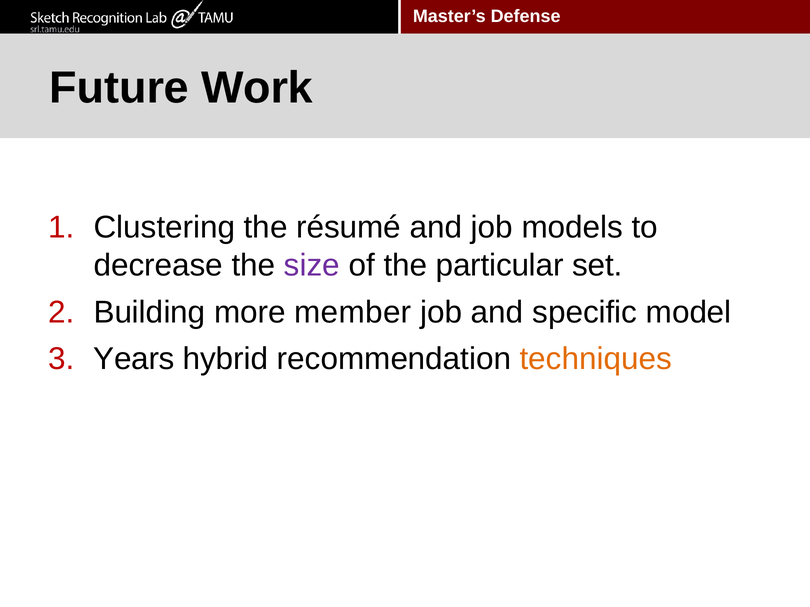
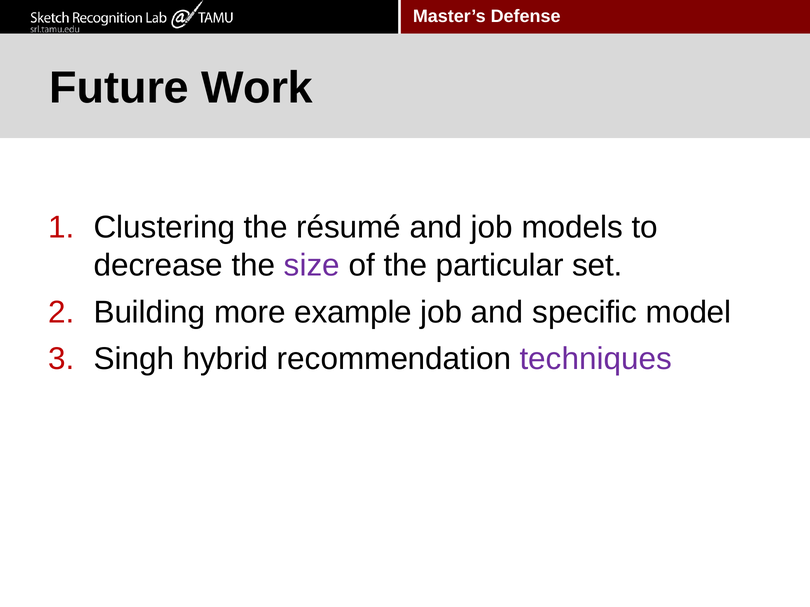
member: member -> example (353, 312)
Years: Years -> Singh (134, 359)
techniques colour: orange -> purple (596, 359)
